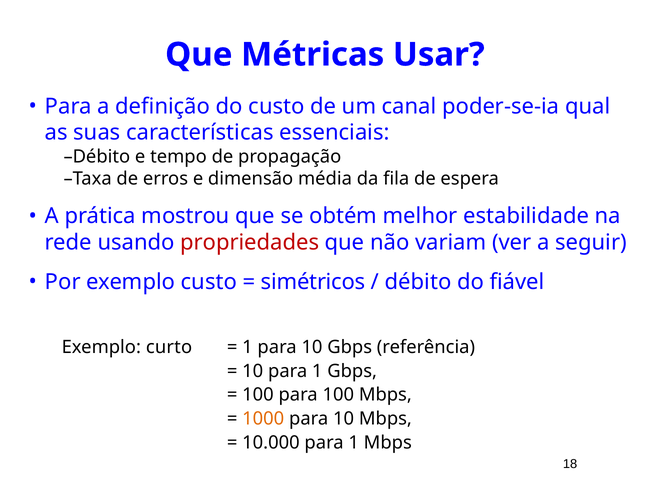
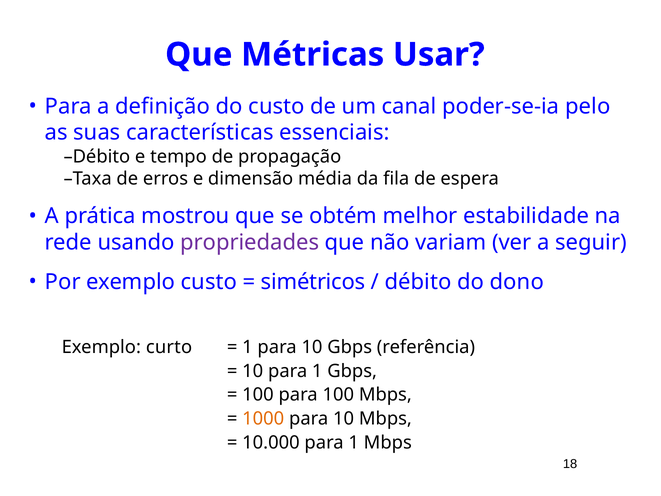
qual: qual -> pelo (588, 106)
propriedades colour: red -> purple (250, 242)
fiável: fiável -> dono (517, 282)
